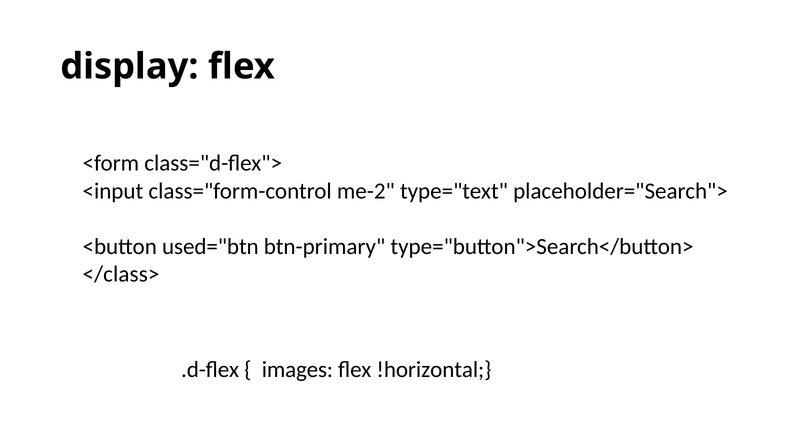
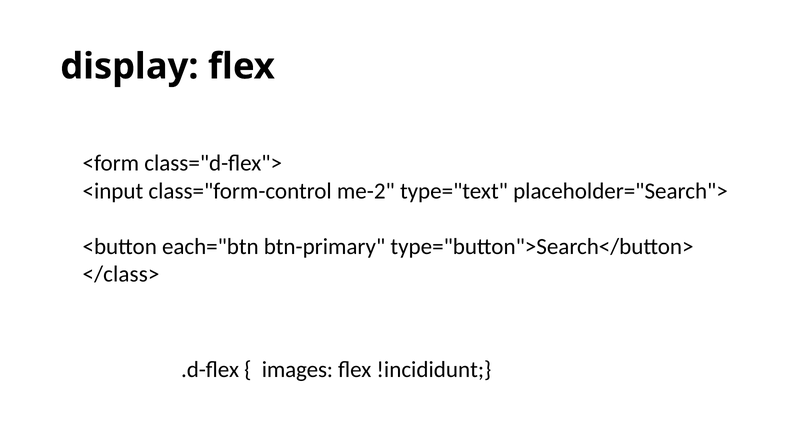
used="btn: used="btn -> each="btn (210, 246)
!horizontal: !horizontal -> !incididunt (434, 370)
